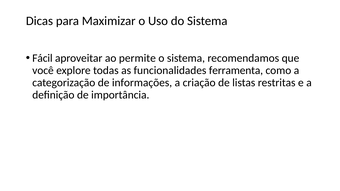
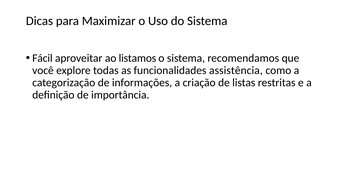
permite: permite -> listamos (137, 58)
ferramenta: ferramenta -> assistência (236, 70)
